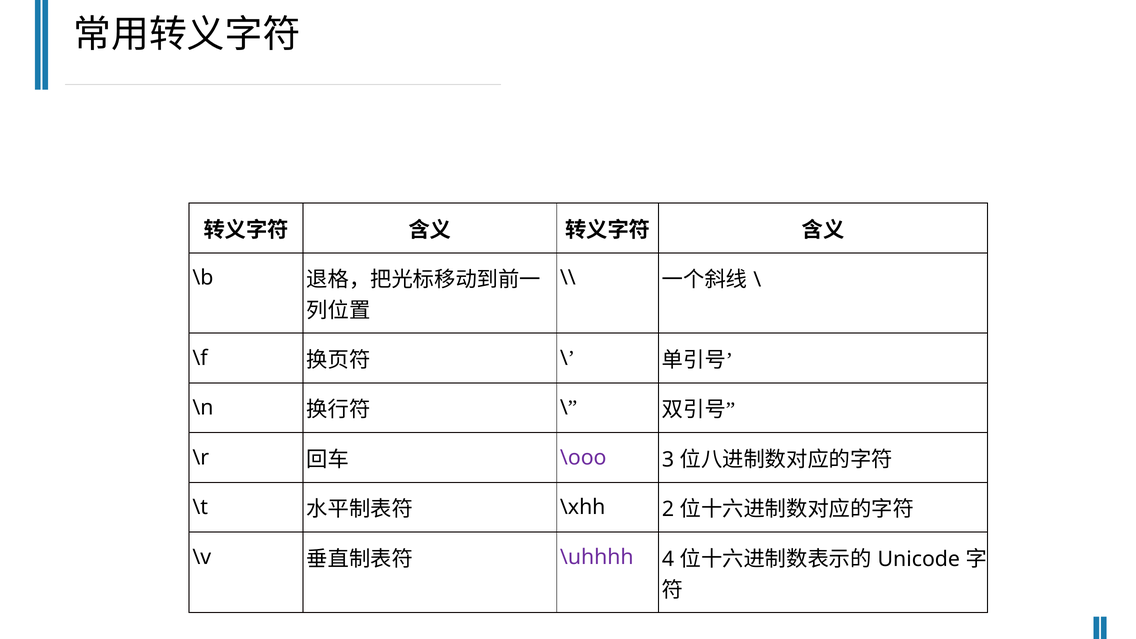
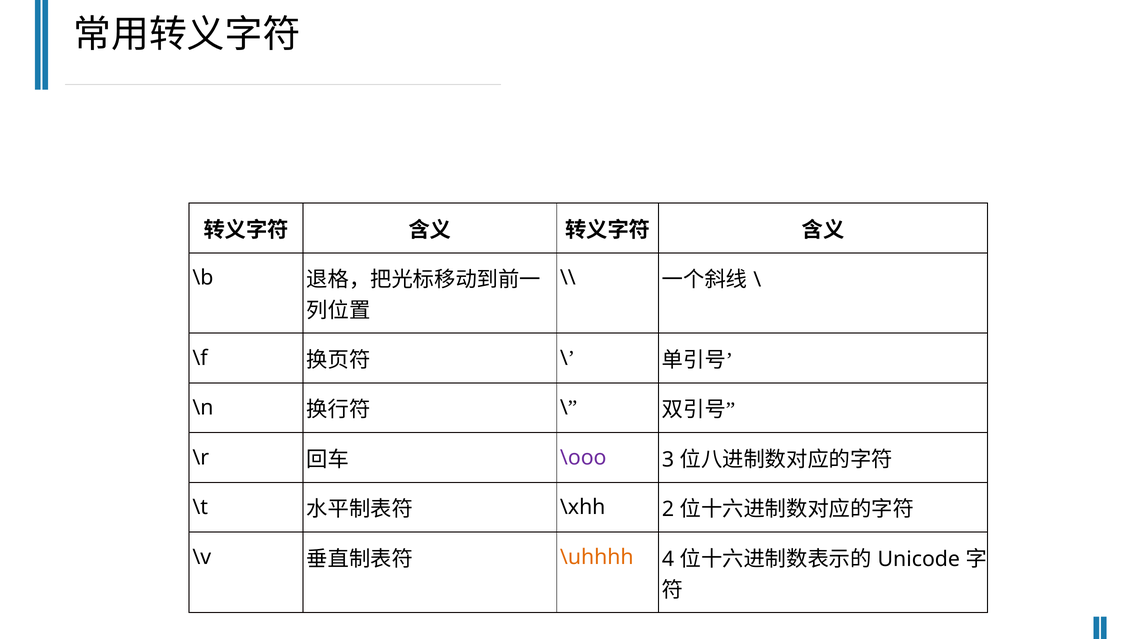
\uhhhh colour: purple -> orange (597, 557)
